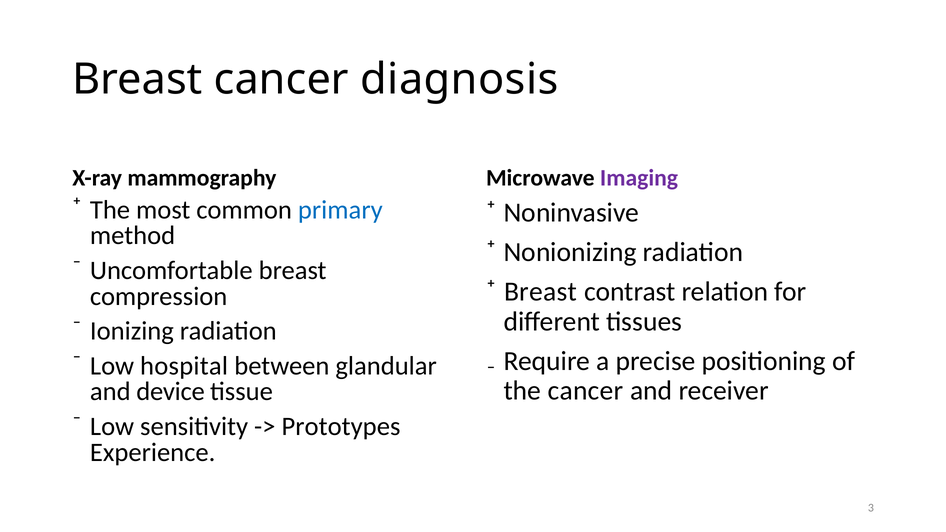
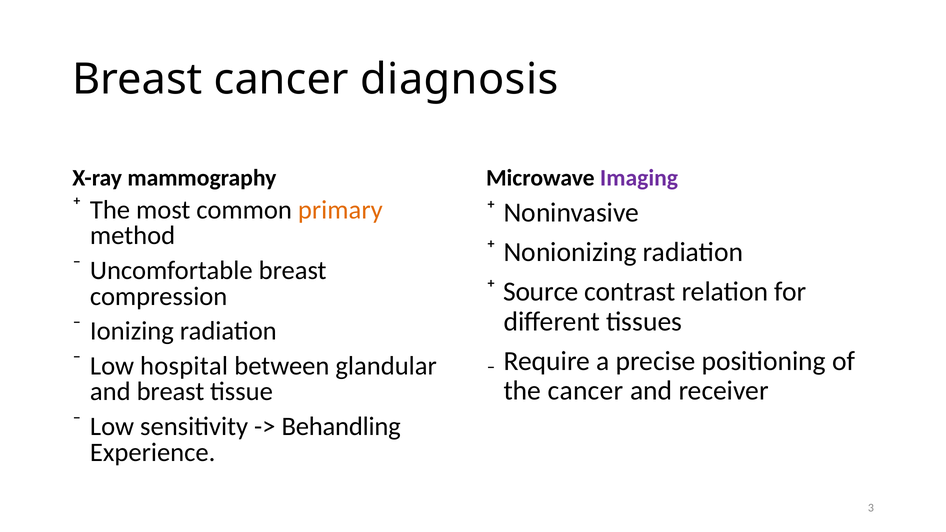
primary colour: blue -> orange (340, 210)
Breast: Breast -> Source (541, 292)
and device: device -> breast (170, 392)
Prototypes: Prototypes -> Behandling (341, 427)
